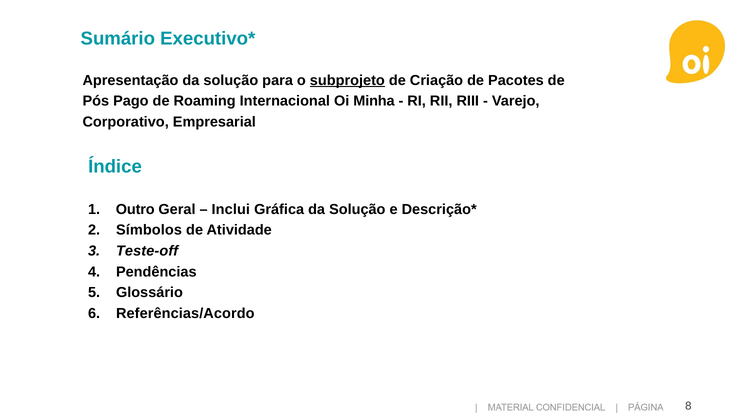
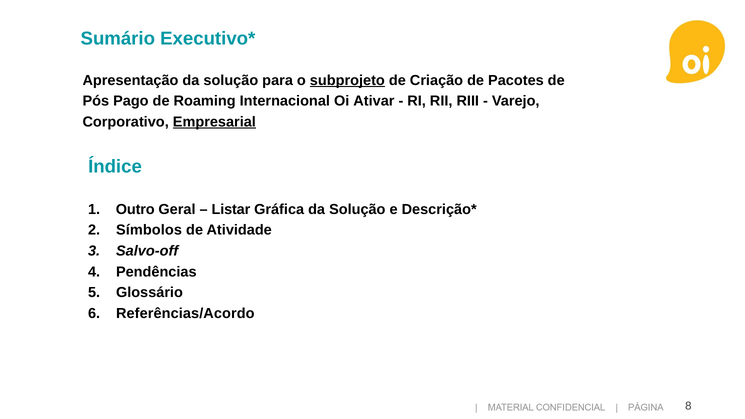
Minha: Minha -> Ativar (374, 101)
Empresarial underline: none -> present (214, 122)
Inclui: Inclui -> Listar (231, 209)
Teste-off: Teste-off -> Salvo-off (147, 251)
